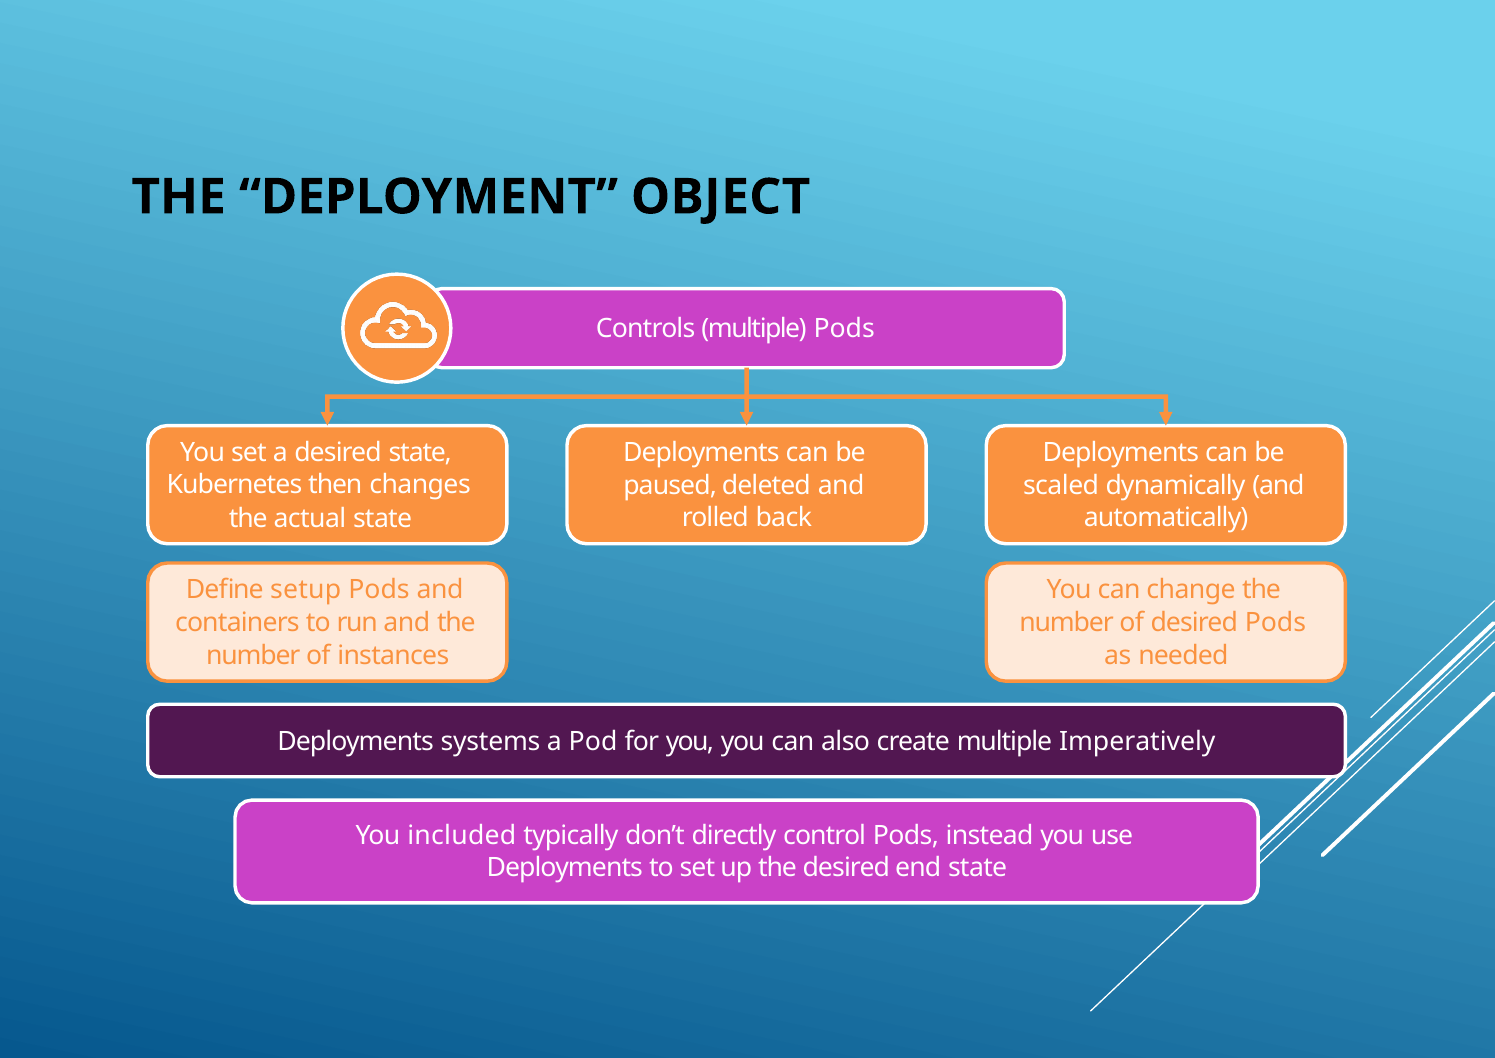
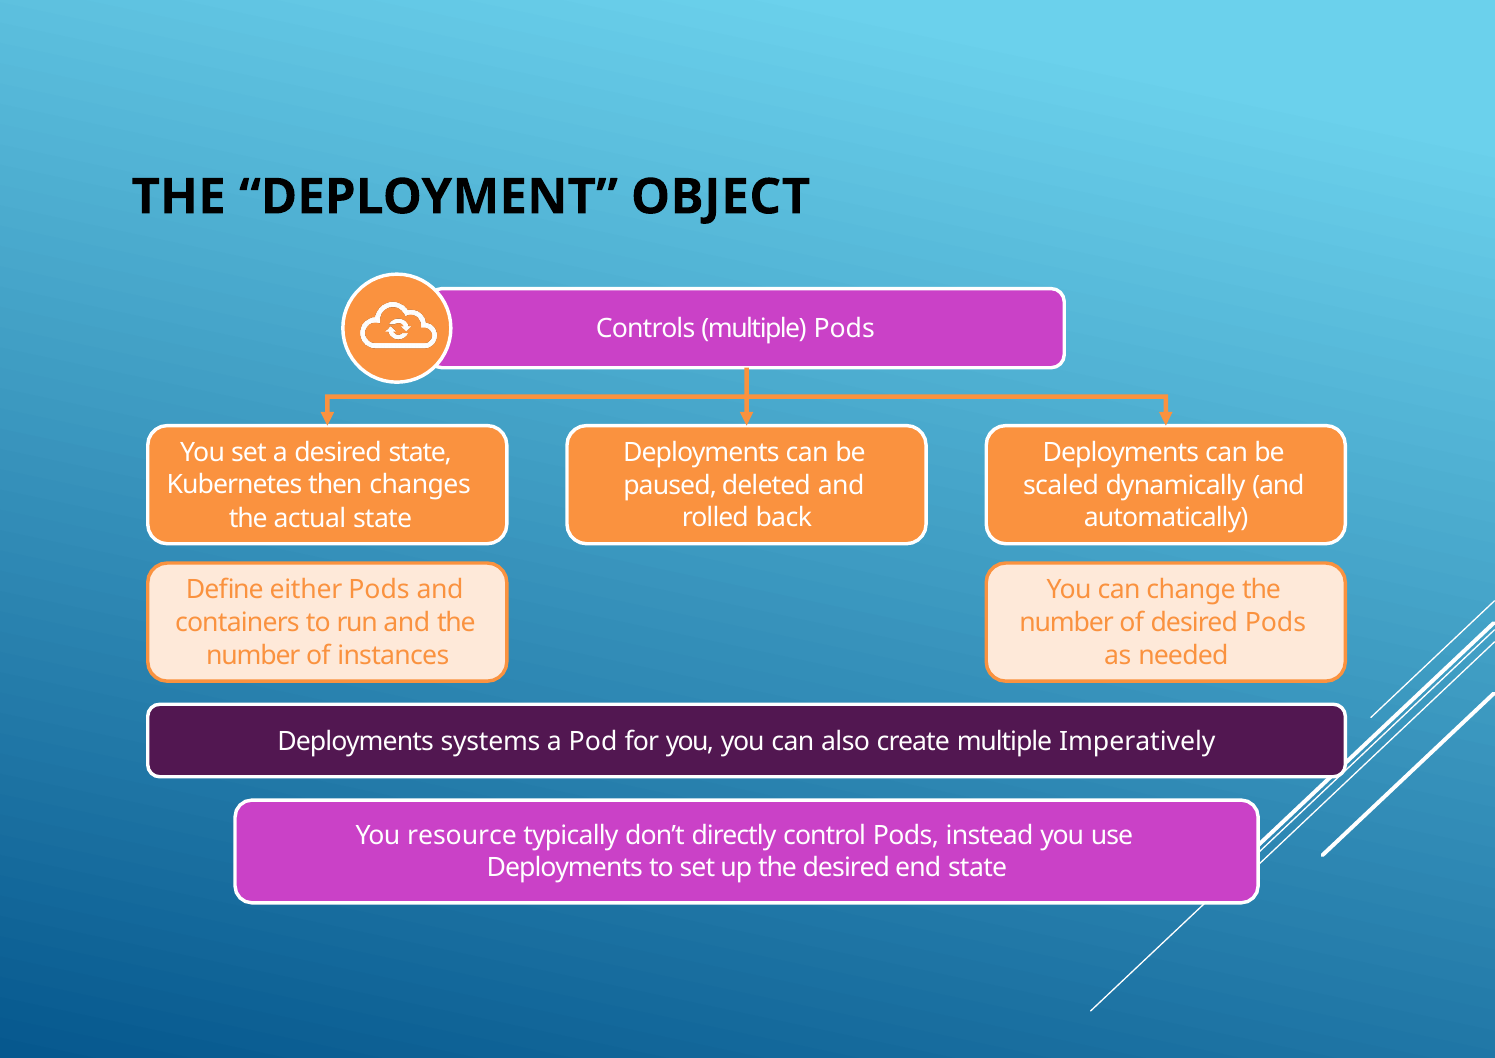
setup: setup -> either (306, 590)
included: included -> resource (462, 835)
